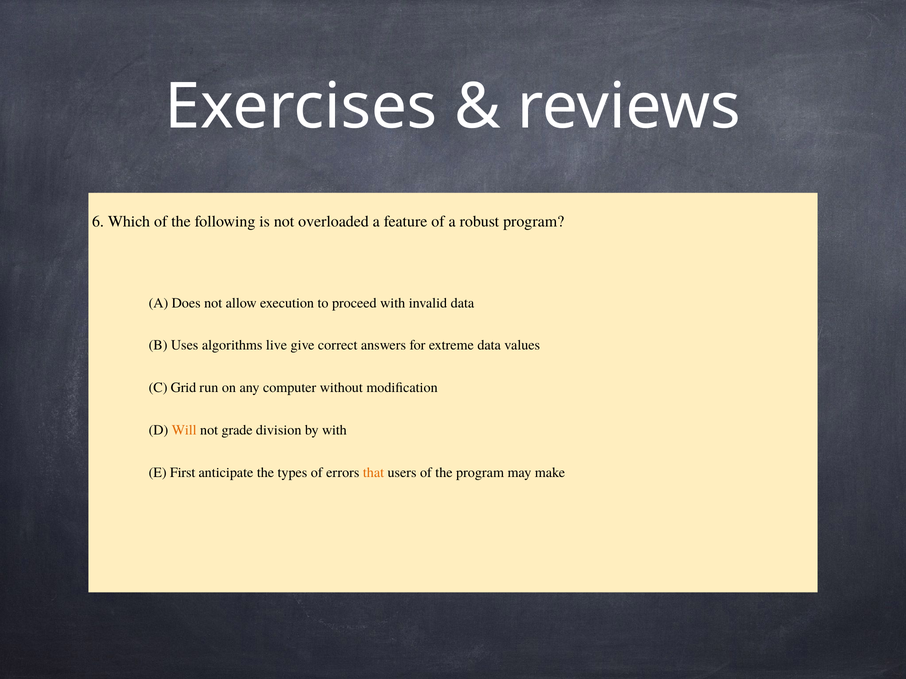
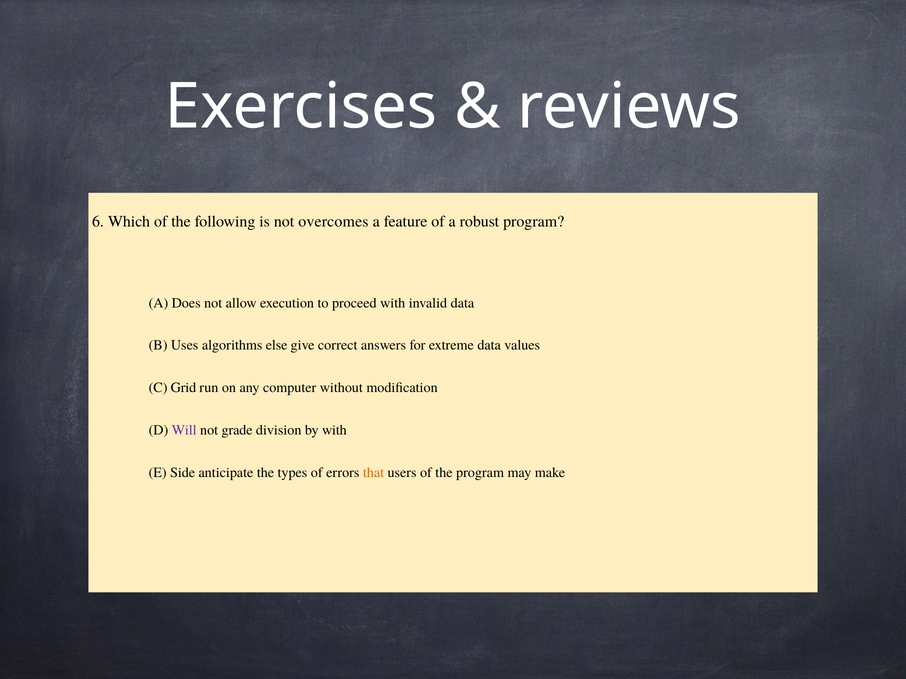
overloaded: overloaded -> overcomes (333, 222)
live: live -> else (277, 346)
Will colour: orange -> purple (184, 430)
First: First -> Side (183, 473)
